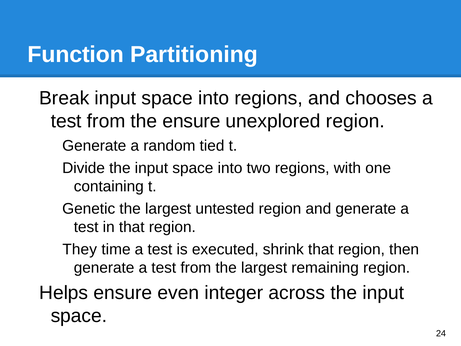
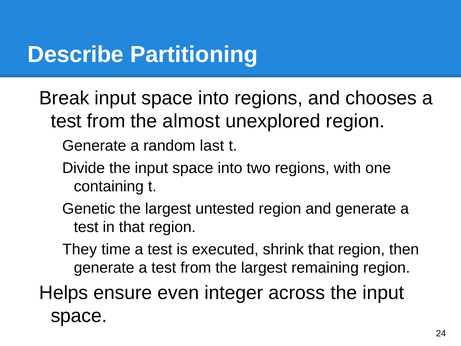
Function: Function -> Describe (76, 55)
the ensure: ensure -> almost (191, 121)
tied: tied -> last (212, 146)
